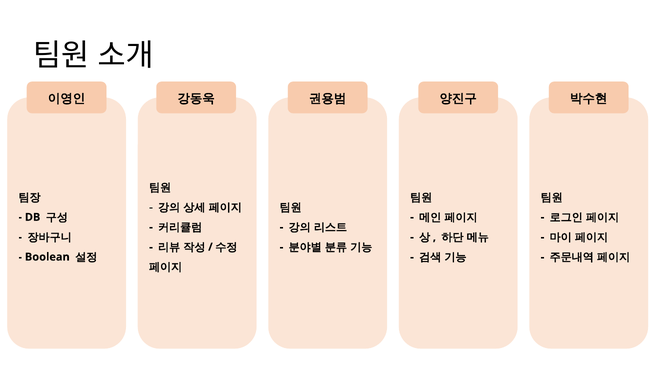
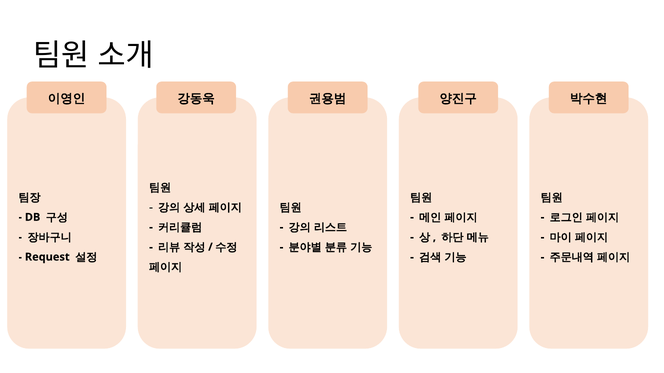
Boolean: Boolean -> Request (47, 257)
